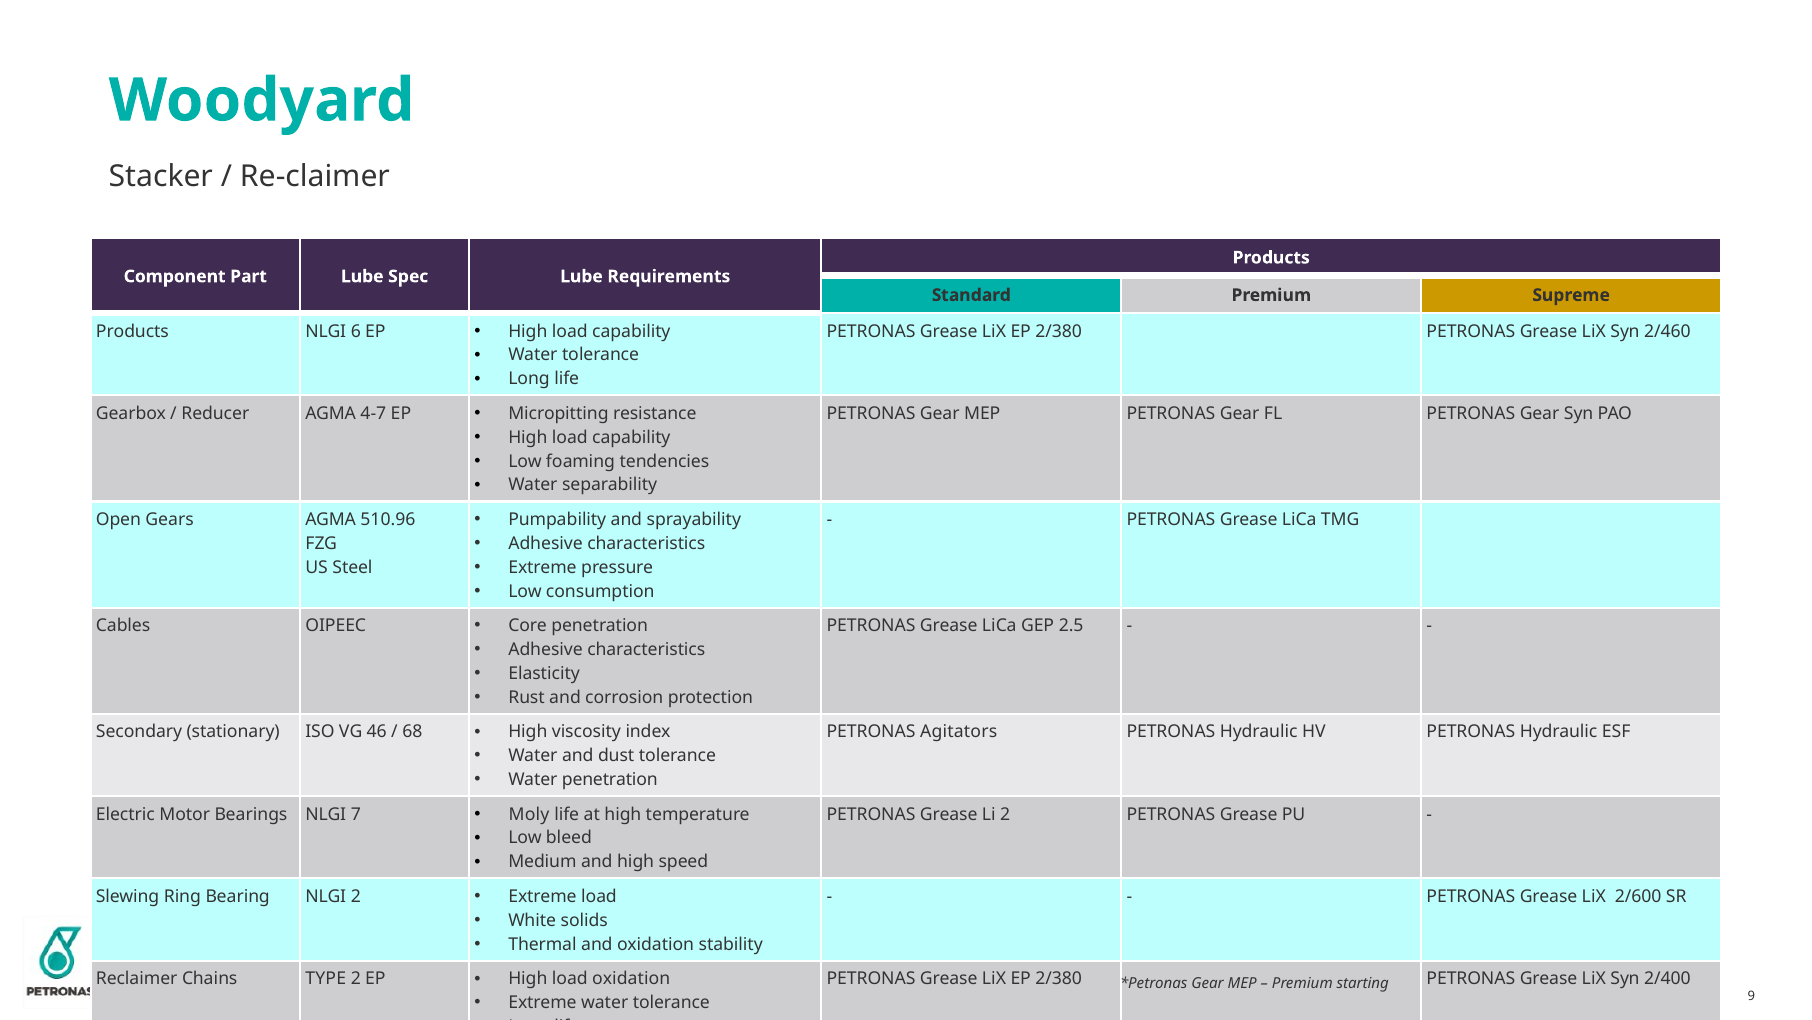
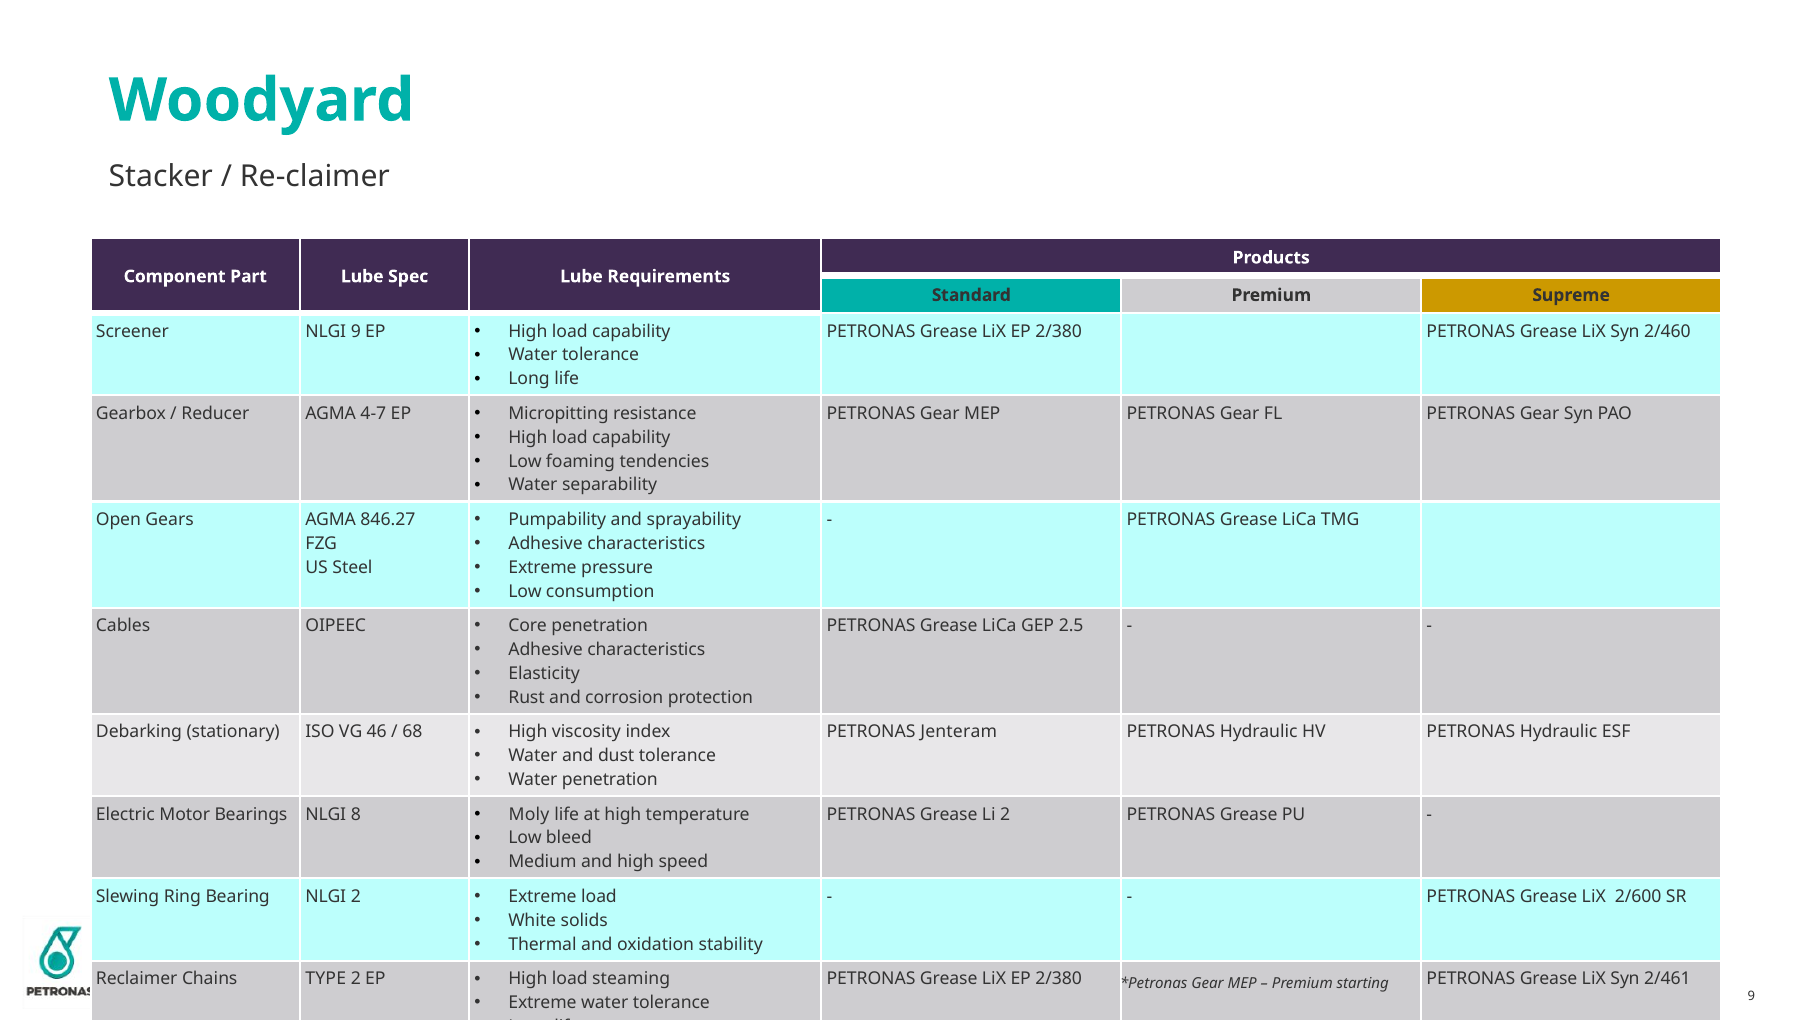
Products: Products -> Screener (132, 331)
NLGI 6: 6 -> 9 (356, 331)
510.96: 510.96 -> 846.27 (388, 519)
Secondary: Secondary -> Debarking (139, 731)
Agitators: Agitators -> Jenteram (959, 731)
7: 7 -> 8 (356, 814)
load oxidation: oxidation -> steaming (631, 978)
2/400: 2/400 -> 2/461 (1667, 978)
